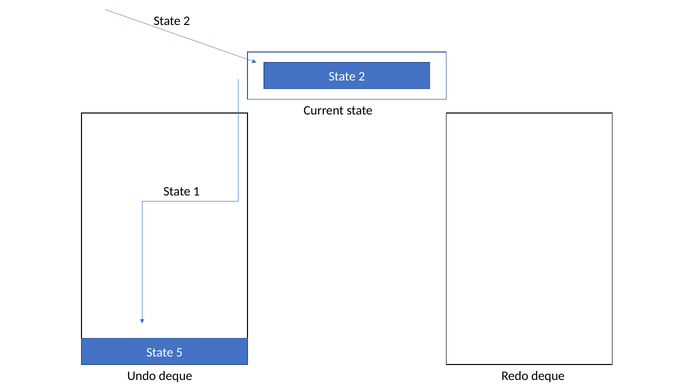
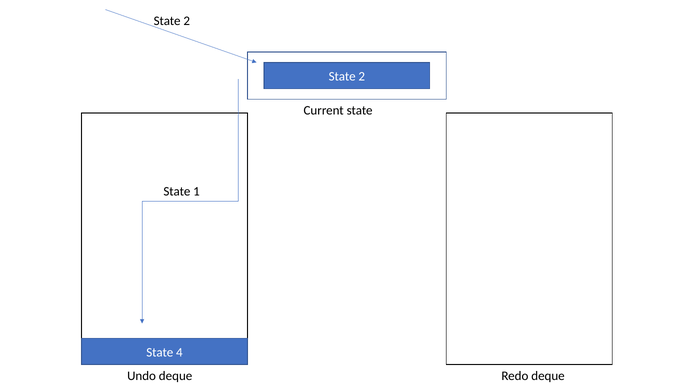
5: 5 -> 4 (179, 352)
